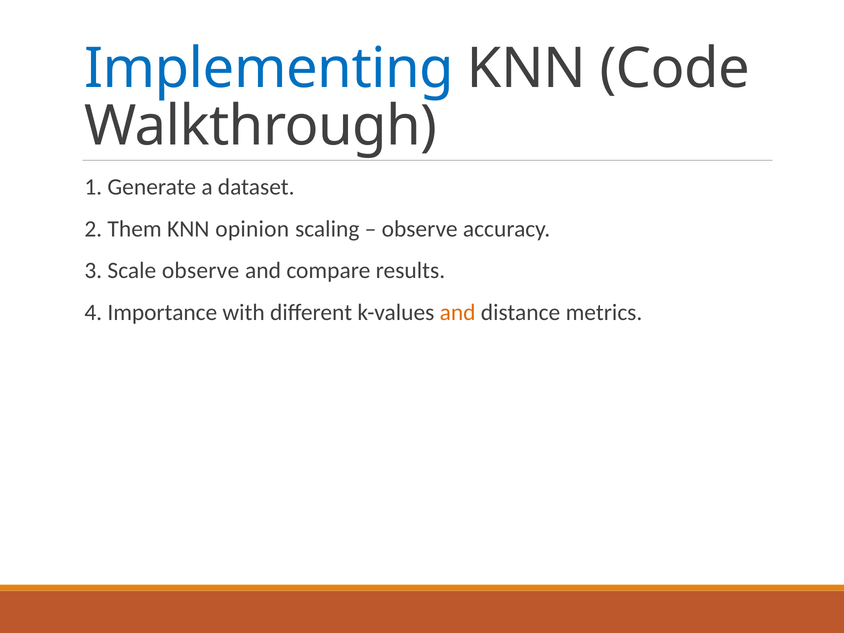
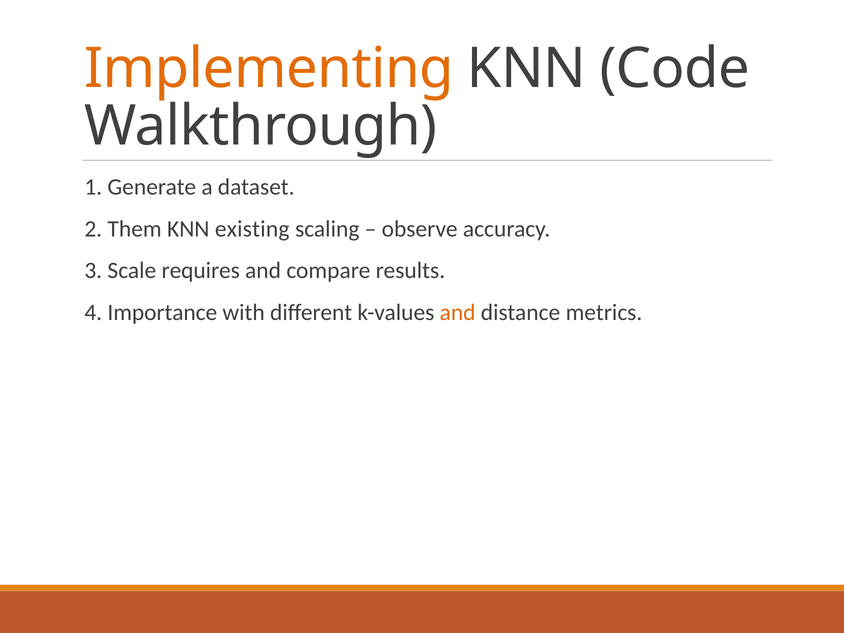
Implementing colour: blue -> orange (269, 69)
opinion: opinion -> existing (252, 229)
Scale observe: observe -> requires (201, 271)
